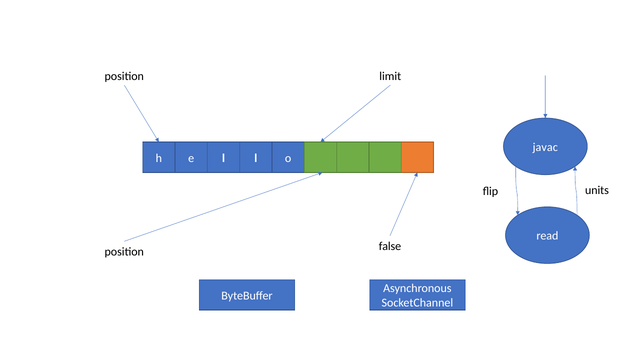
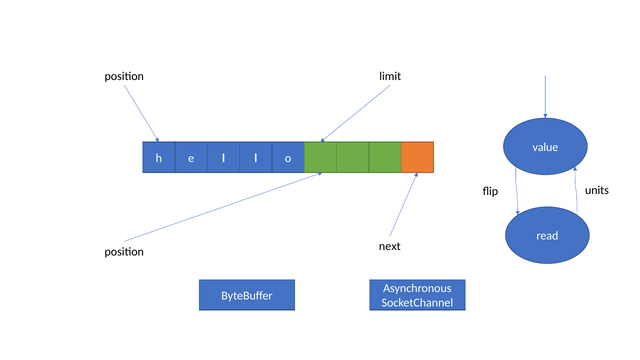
javac: javac -> value (545, 147)
false: false -> next (390, 246)
